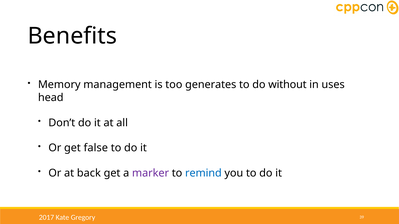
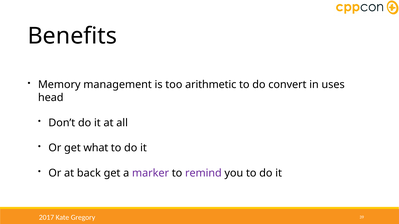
generates: generates -> arithmetic (211, 85)
without: without -> convert (287, 85)
false: false -> what (96, 148)
remind colour: blue -> purple (203, 173)
